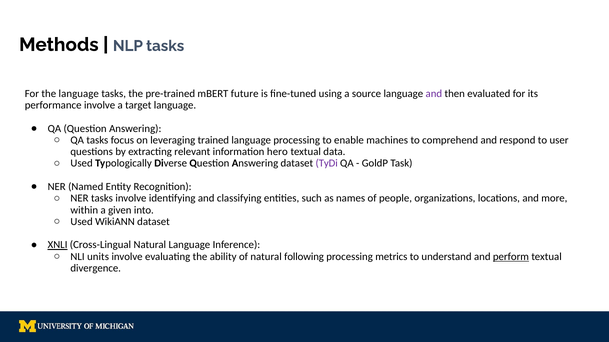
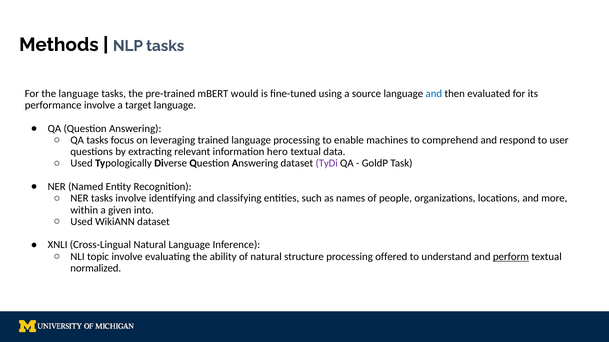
future: future -> would (245, 94)
and colour: purple -> blue (434, 94)
XNLI underline: present -> none (58, 245)
units: units -> topic (98, 257)
following: following -> structure (304, 257)
metrics: metrics -> offered (391, 257)
divergence: divergence -> normalized (96, 269)
